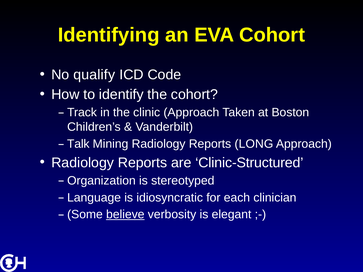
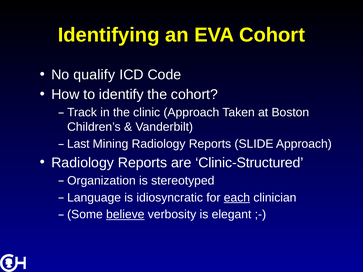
Talk: Talk -> Last (78, 144)
LONG: LONG -> SLIDE (254, 144)
each underline: none -> present (237, 198)
